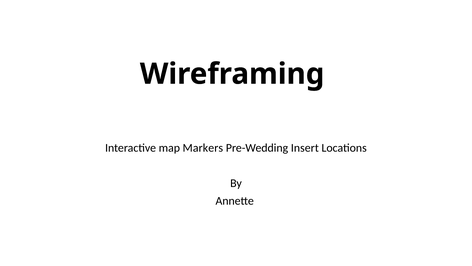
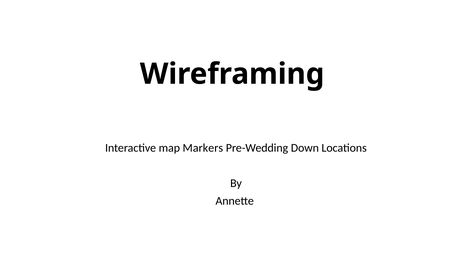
Insert: Insert -> Down (305, 148)
